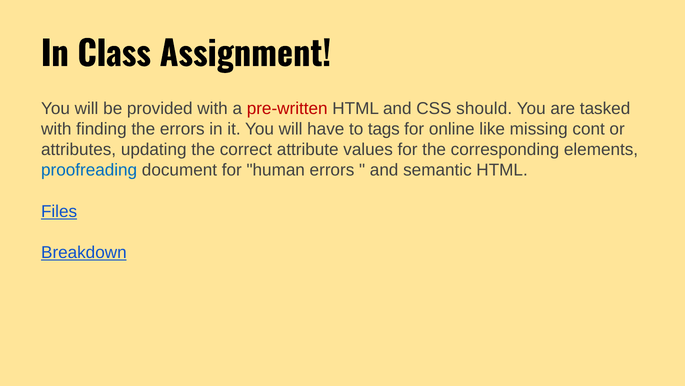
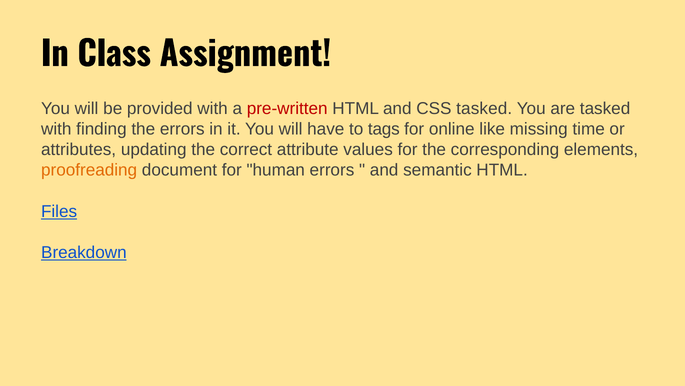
CSS should: should -> tasked (484, 108)
cont: cont -> time (589, 129)
proofreading colour: blue -> orange (89, 170)
